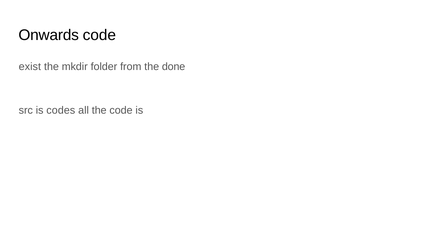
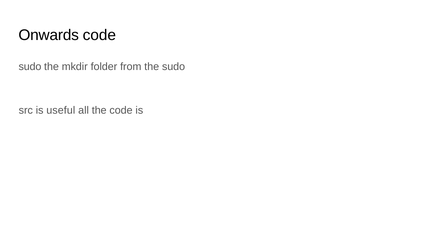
exist: exist -> sudo (30, 67)
the done: done -> sudo (174, 67)
codes: codes -> useful (61, 110)
